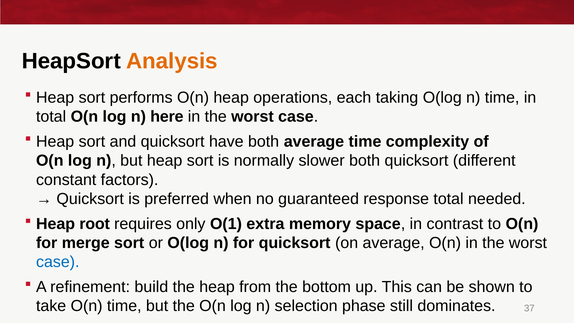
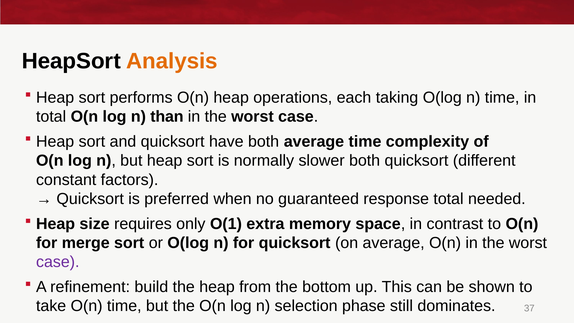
here: here -> than (167, 117)
root: root -> size (95, 224)
case colour: blue -> purple (58, 262)
